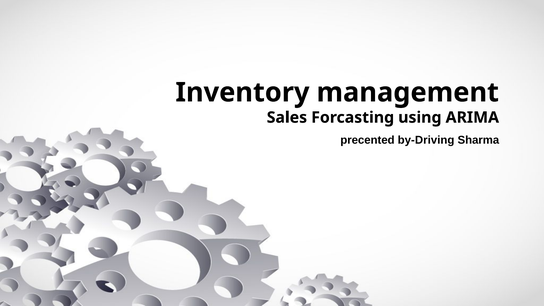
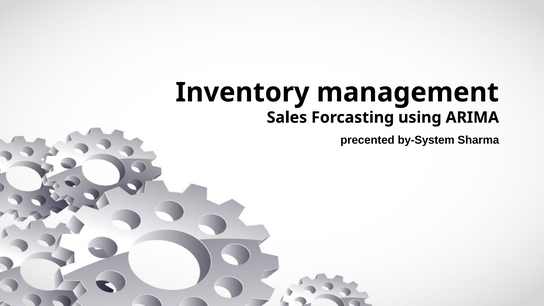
by-Driving: by-Driving -> by-System (426, 140)
